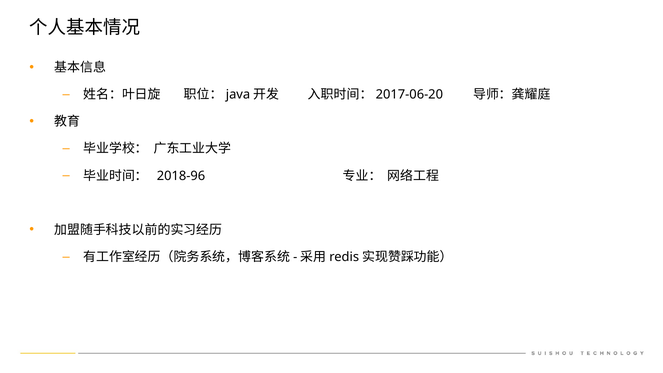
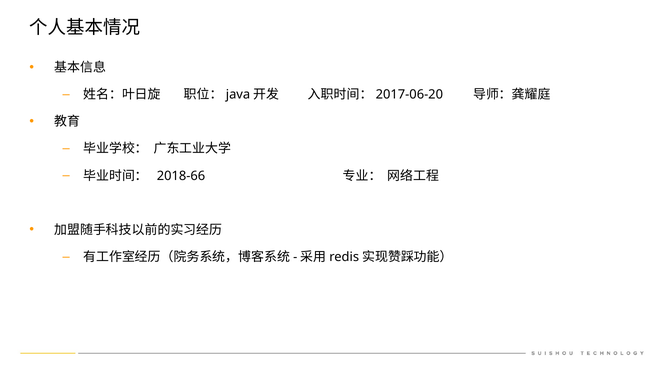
2018-96: 2018-96 -> 2018-66 (181, 176)
